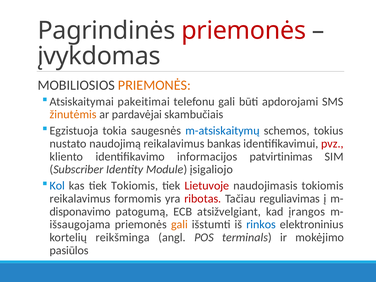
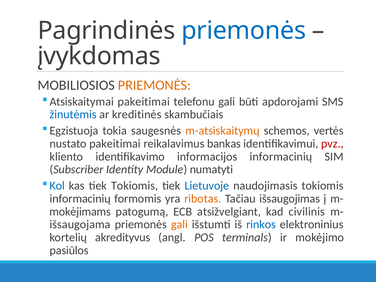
priemonės colour: red -> blue (244, 31)
žinutėmis colour: orange -> blue (73, 115)
pardavėjai: pardavėjai -> kreditinės (137, 115)
m-atsiskaitymų colour: blue -> orange (222, 131)
tokius: tokius -> vertės (329, 131)
nustato naudojimą: naudojimą -> pakeitimai (115, 144)
informacijos patvirtinimas: patvirtinimas -> informacinių (281, 157)
įsigaliojo: įsigaliojo -> numatyti (211, 170)
Lietuvoje colour: red -> blue (207, 186)
reikalavimus: reikalavimus -> informacinių (80, 199)
ribotas colour: red -> orange (203, 199)
reguliavimas: reguliavimas -> išsaugojimas (290, 199)
disponavimo: disponavimo -> mokėjimams (80, 212)
įrangos: įrangos -> civilinis (307, 212)
reikšminga: reikšminga -> akredityvus (123, 237)
